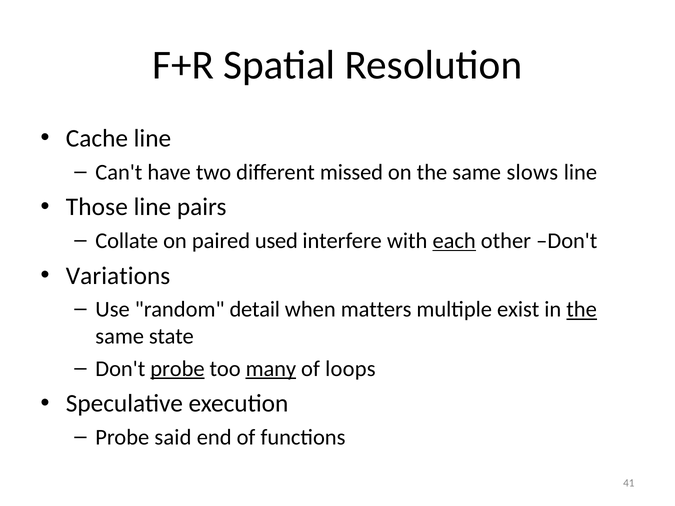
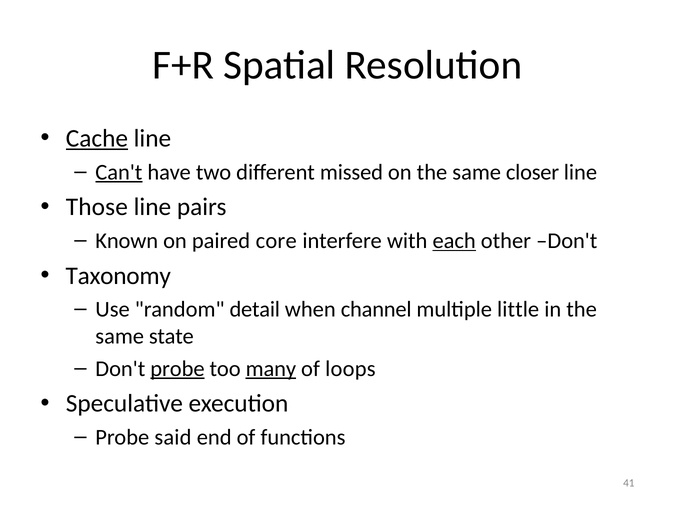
Cache underline: none -> present (97, 138)
Can't underline: none -> present (119, 172)
slows: slows -> closer (533, 172)
Collate: Collate -> Known (127, 241)
used: used -> core (276, 241)
Variations: Variations -> Taxonomy (118, 276)
matters: matters -> channel (376, 310)
exist: exist -> little (518, 310)
the underline: present -> none (582, 310)
